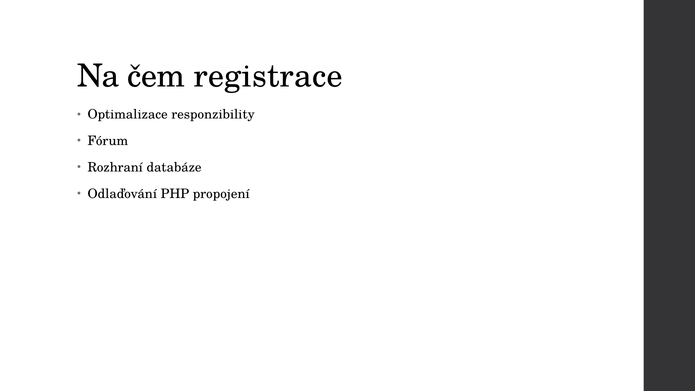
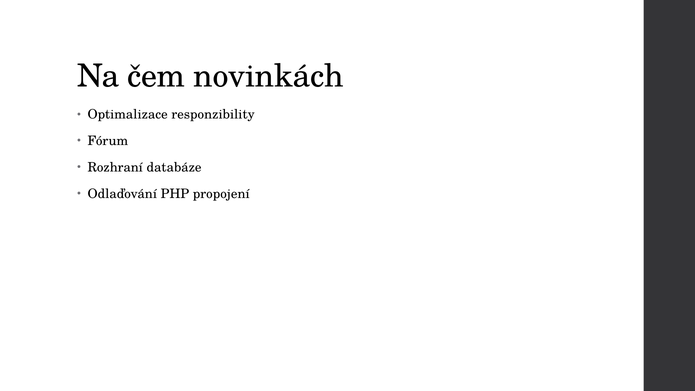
registrace: registrace -> novinkách (269, 76)
